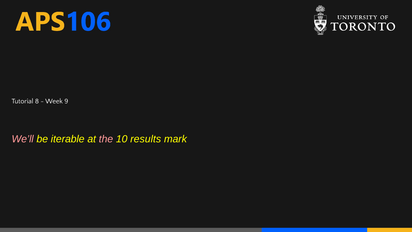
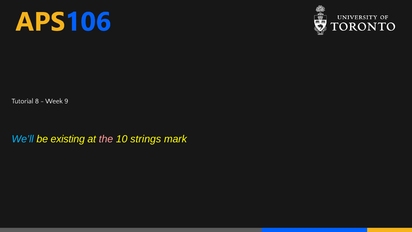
We’ll colour: pink -> light blue (23, 139)
iterable: iterable -> existing (68, 139)
results: results -> strings (146, 139)
